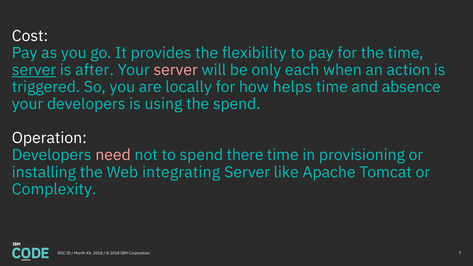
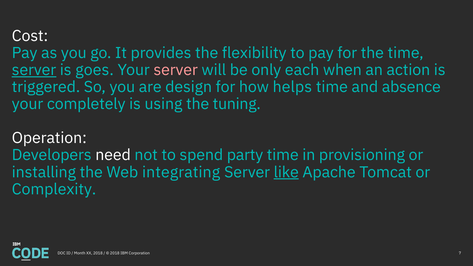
after: after -> goes (95, 70)
locally: locally -> design (189, 87)
your developers: developers -> completely (86, 104)
the spend: spend -> tuning (237, 104)
need colour: pink -> white (113, 155)
there: there -> party (245, 155)
like underline: none -> present (286, 172)
